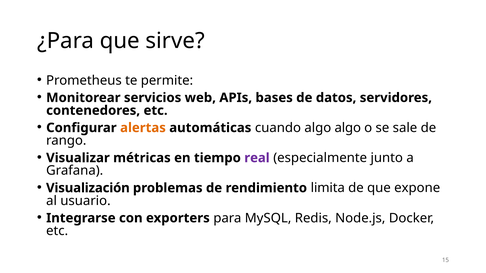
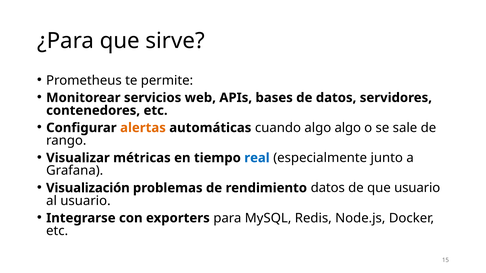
real colour: purple -> blue (257, 158)
rendimiento limita: limita -> datos (328, 188)
que expone: expone -> usuario (417, 188)
